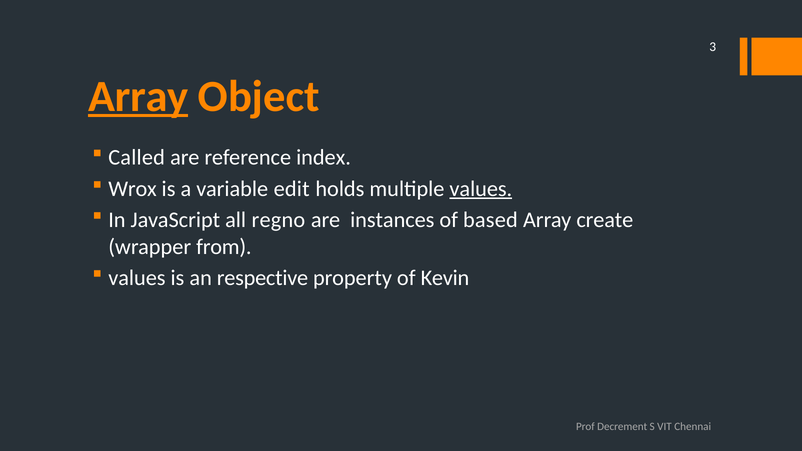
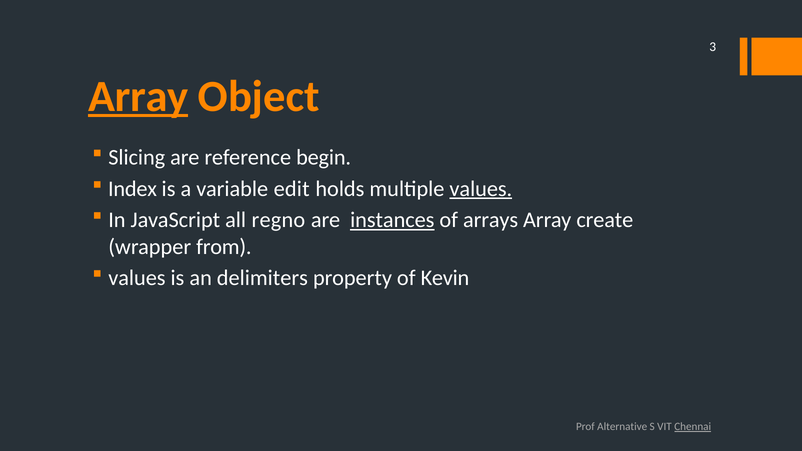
Called: Called -> Slicing (137, 158)
index: index -> begin (324, 158)
Wrox: Wrox -> Index (133, 189)
instances underline: none -> present (392, 220)
based: based -> arrays (491, 220)
respective: respective -> delimiters (262, 278)
Decrement: Decrement -> Alternative (622, 427)
Chennai underline: none -> present (693, 427)
